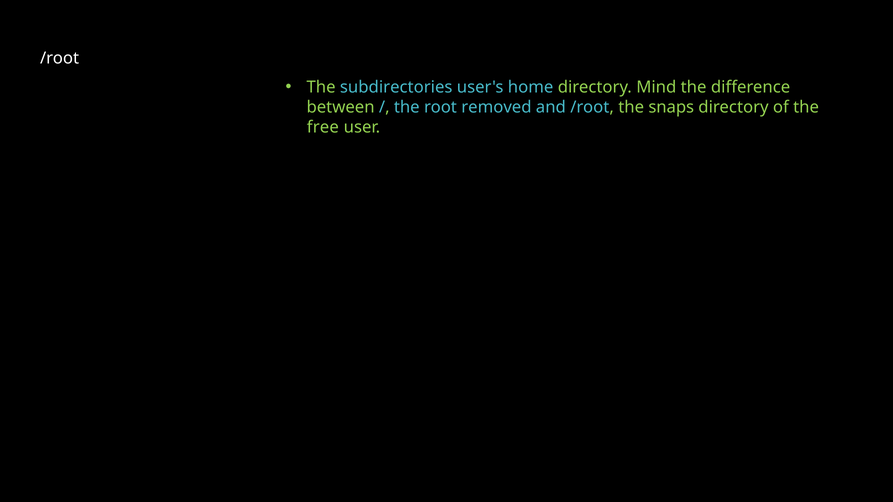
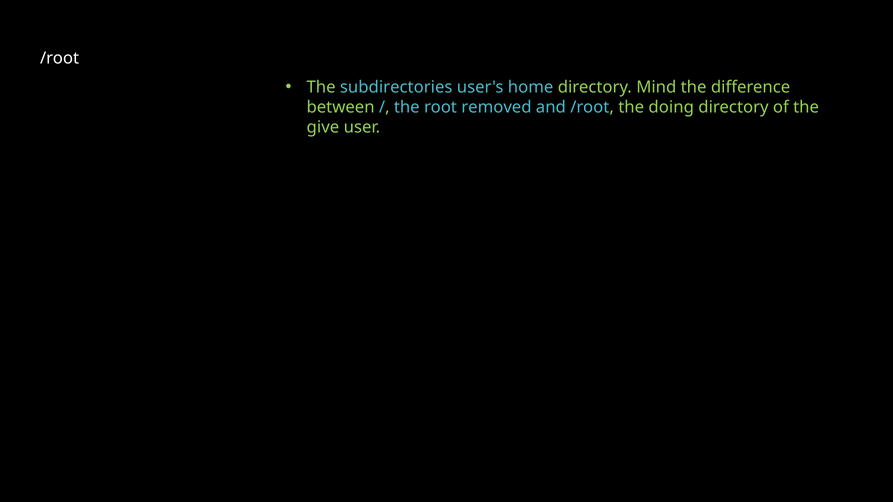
snaps: snaps -> doing (671, 107)
free: free -> give (323, 127)
